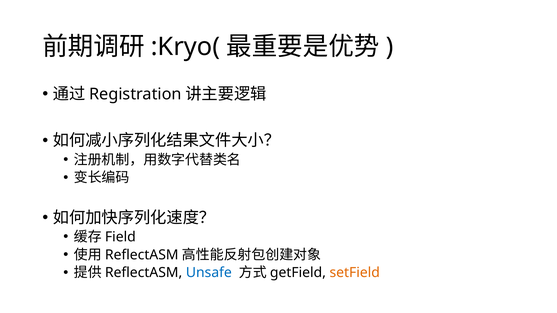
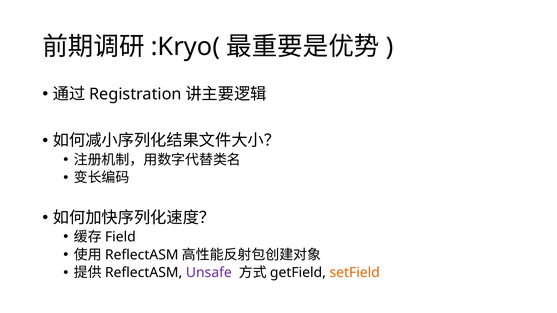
Unsafe colour: blue -> purple (209, 273)
